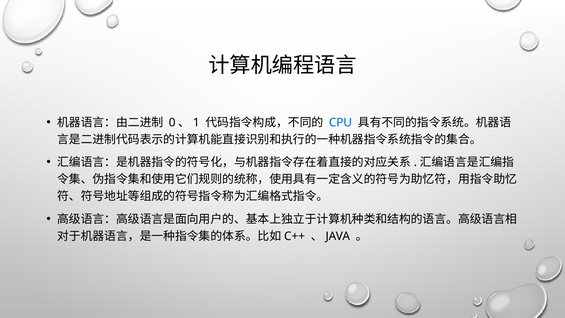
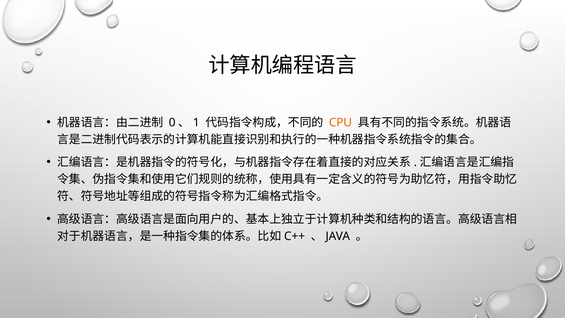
CPU colour: blue -> orange (340, 123)
